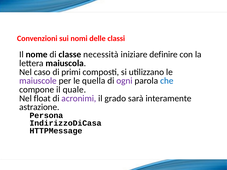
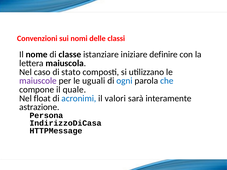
necessità: necessità -> istanziare (101, 54)
primi: primi -> stato (71, 72)
quella: quella -> uguali (94, 81)
ogni colour: purple -> blue (124, 81)
acronimi colour: purple -> blue (79, 98)
grado: grado -> valori (115, 98)
